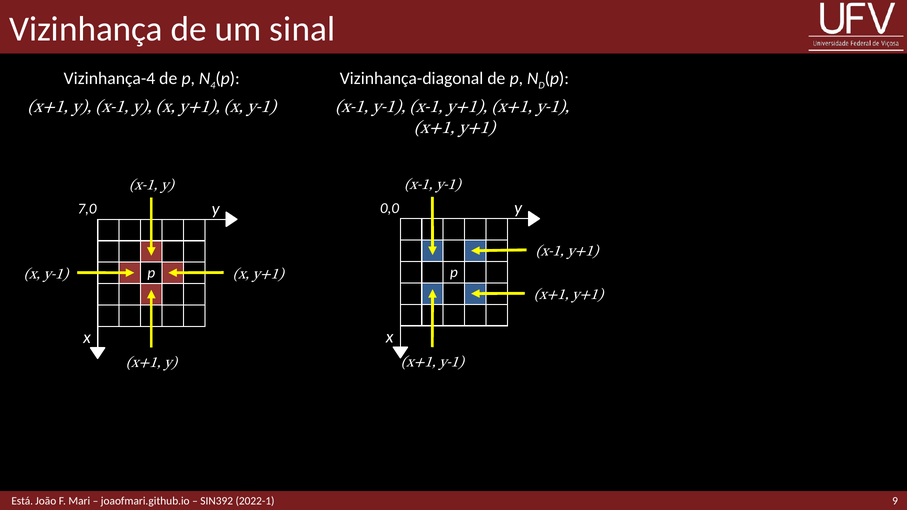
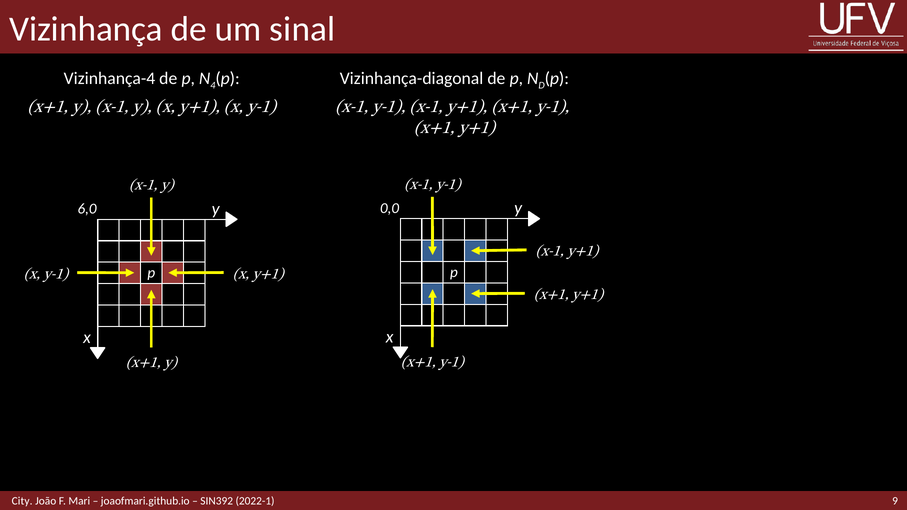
7,0: 7,0 -> 6,0 (87, 209)
Está: Está -> City (22, 501)
